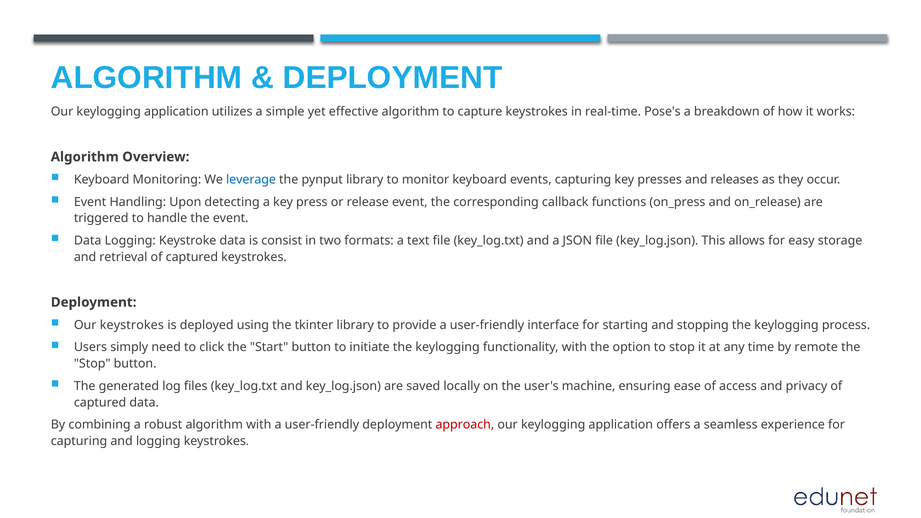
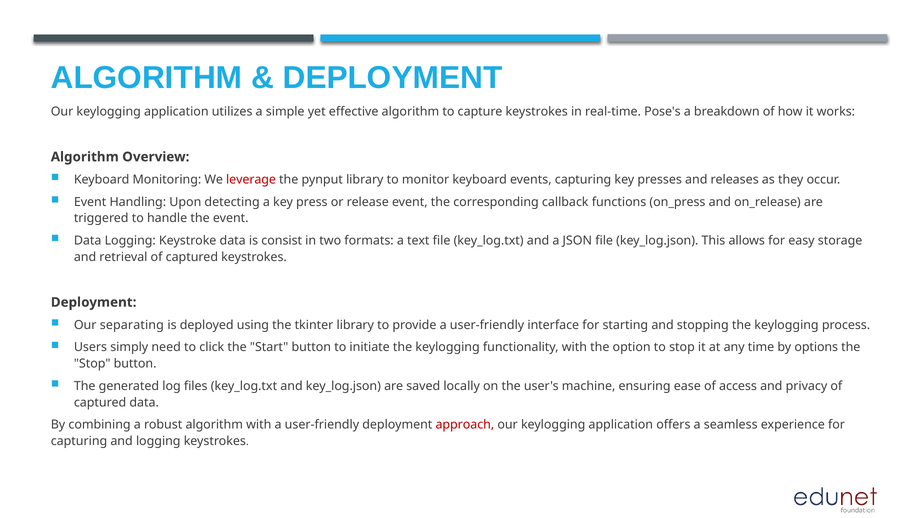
leverage colour: blue -> red (251, 180)
Our keystrokes: keystrokes -> separating (132, 325)
remote: remote -> options (816, 347)
